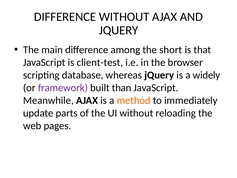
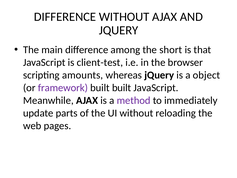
database: database -> amounts (83, 75)
widely: widely -> object (206, 75)
built than: than -> built (122, 88)
method colour: orange -> purple (134, 100)
